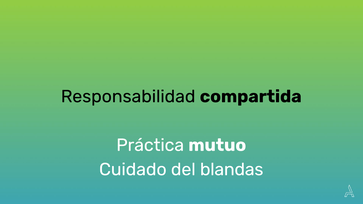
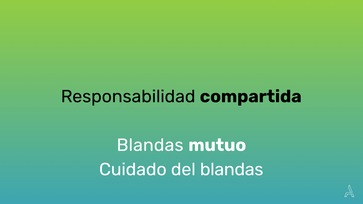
Práctica: Práctica -> Blandas (150, 145)
